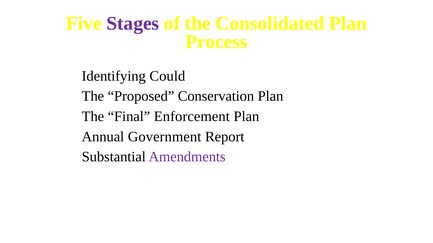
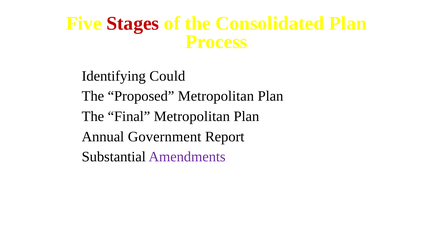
Stages colour: purple -> red (133, 23)
Proposed Conservation: Conservation -> Metropolitan (216, 96)
Final Enforcement: Enforcement -> Metropolitan (192, 117)
